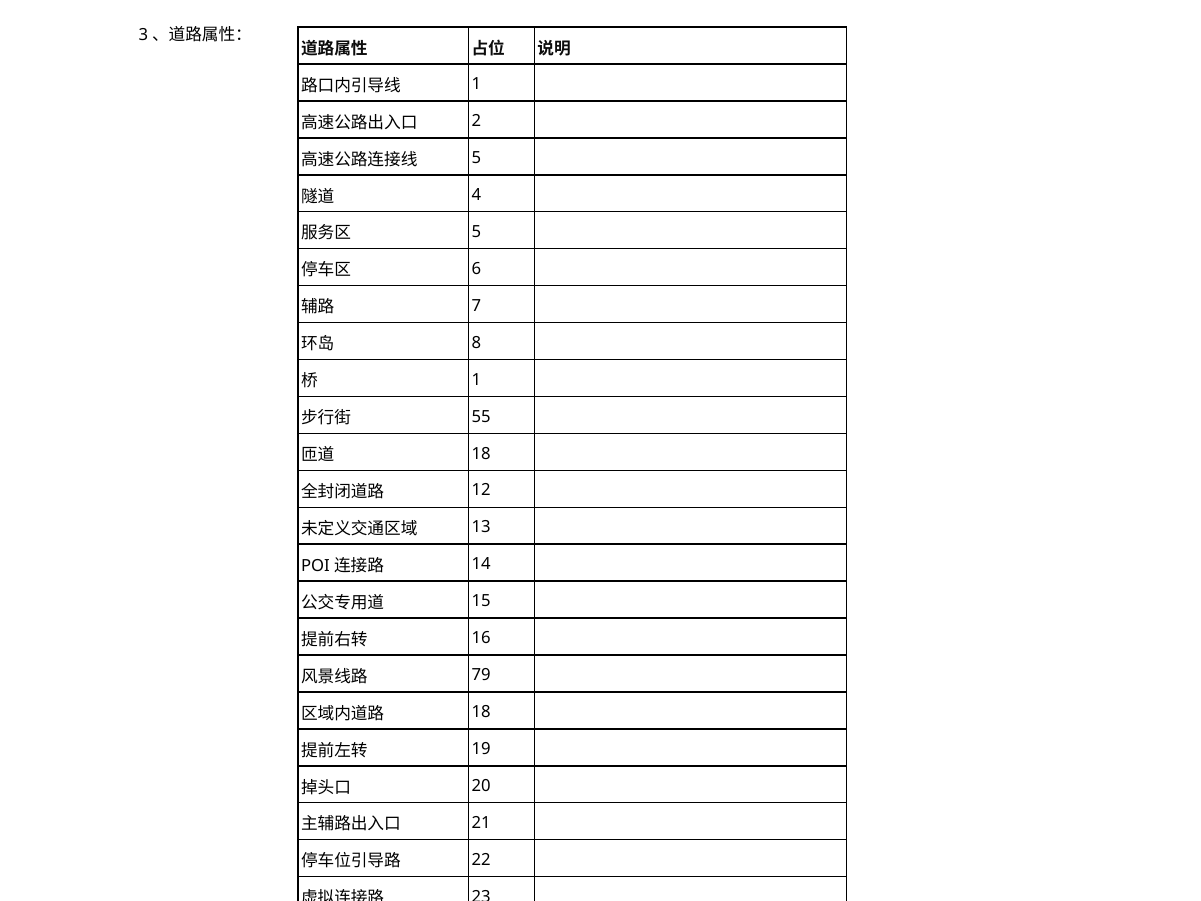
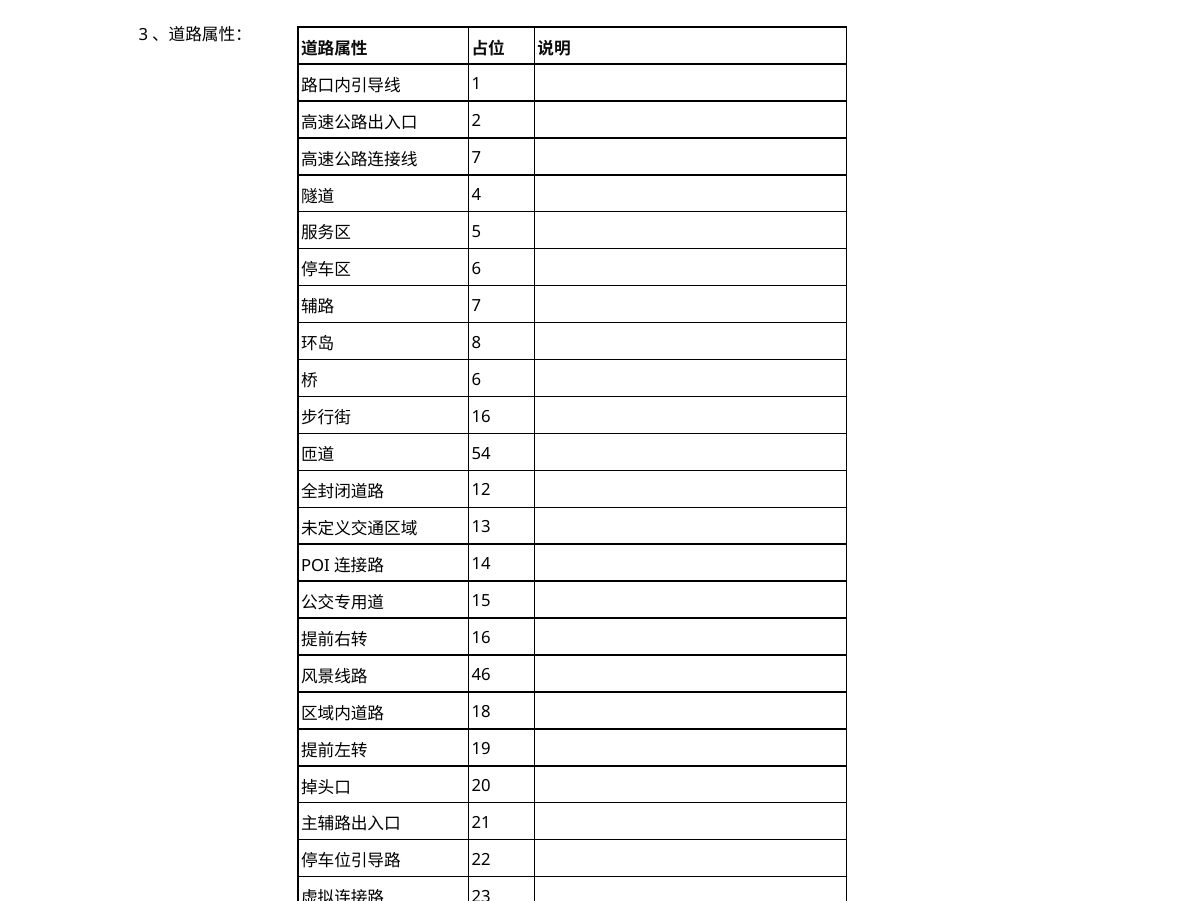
5: 5 -> 7 (476, 158)
1: 1 -> 6 (476, 380)
55: 55 -> 16 (481, 416)
18: 18 -> 54 (481, 453)
79: 79 -> 46 (481, 675)
